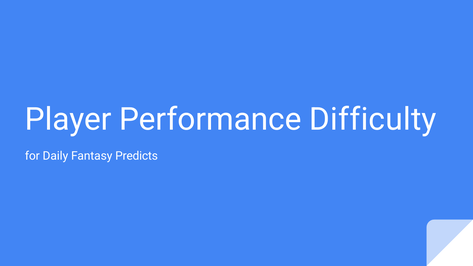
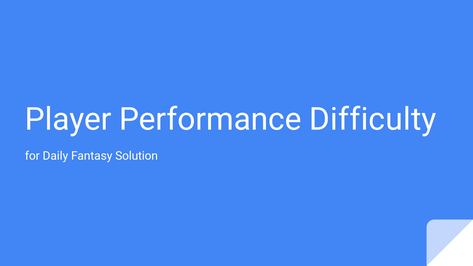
Predicts: Predicts -> Solution (137, 156)
